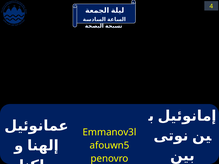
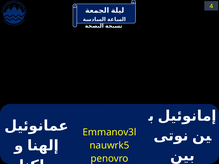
afouwn5: afouwn5 -> nauwrk5 (109, 146)
